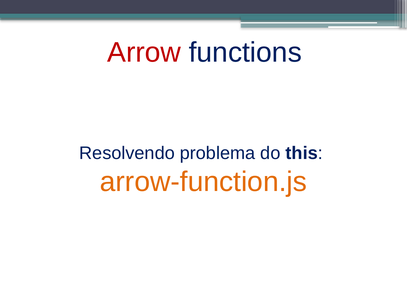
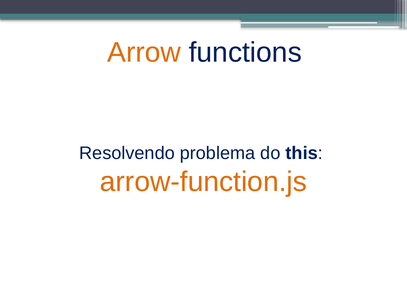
Arrow colour: red -> orange (144, 52)
